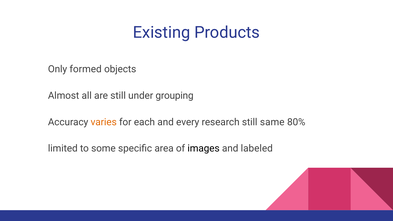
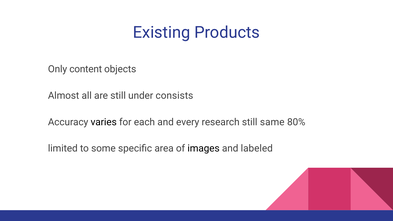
formed: formed -> content (86, 69)
grouping: grouping -> consists (174, 96)
varies colour: orange -> black (104, 122)
